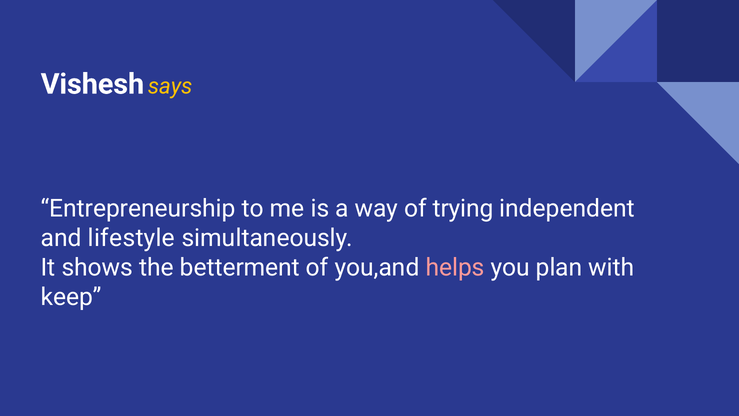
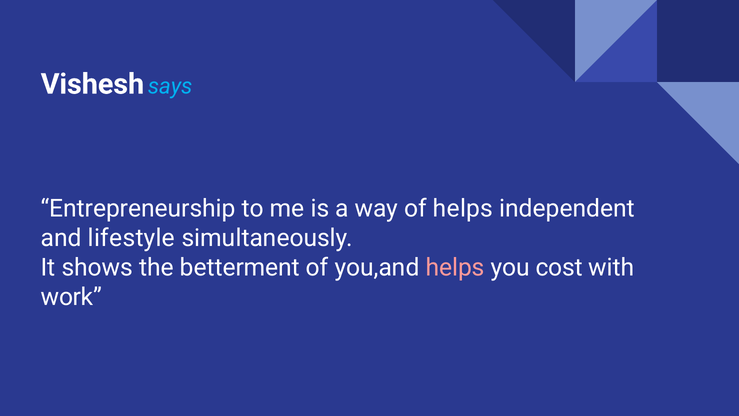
says colour: yellow -> light blue (170, 86)
of trying: trying -> helps (463, 208)
plan: plan -> cost (559, 268)
keep: keep -> work (71, 297)
